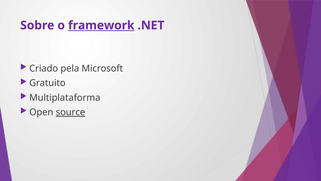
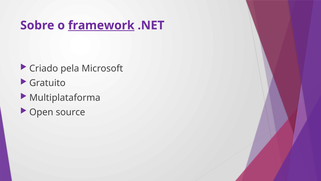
source underline: present -> none (70, 112)
